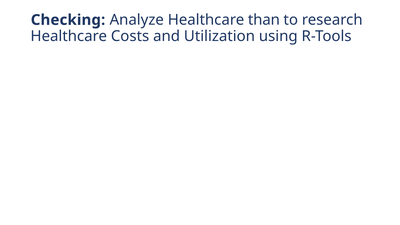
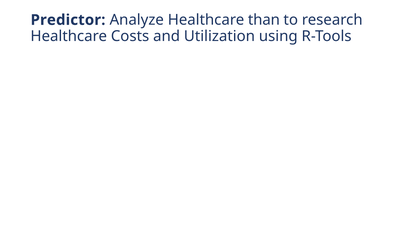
Checking: Checking -> Predictor (68, 20)
